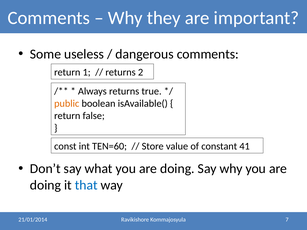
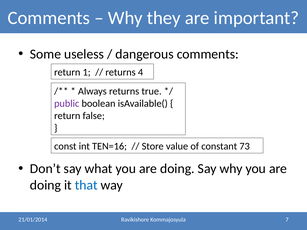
2: 2 -> 4 (141, 72)
public colour: orange -> purple (67, 104)
TEN=60: TEN=60 -> TEN=16 (109, 146)
41: 41 -> 73 (245, 146)
